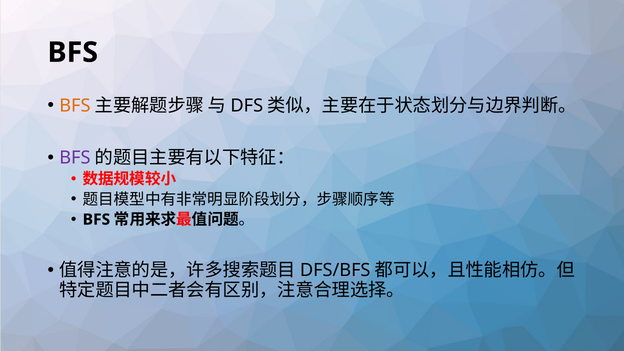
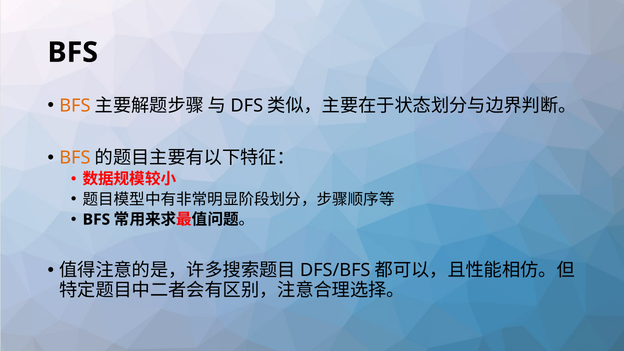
BFS colour: purple -> orange (75, 158)
